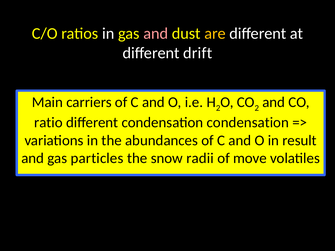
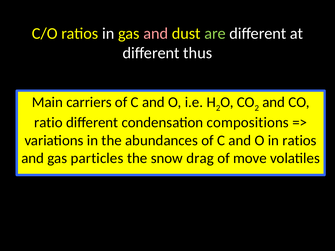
are colour: yellow -> light green (215, 34)
drift: drift -> thus (198, 53)
condensation condensation: condensation -> compositions (248, 123)
in result: result -> ratios (299, 141)
radii: radii -> drag (200, 158)
